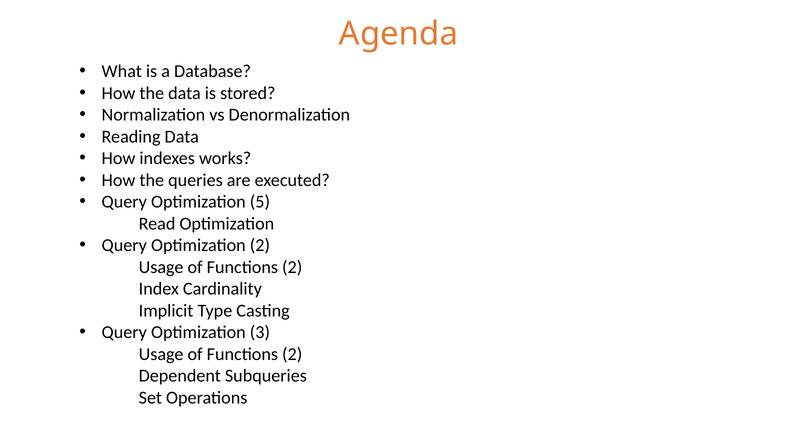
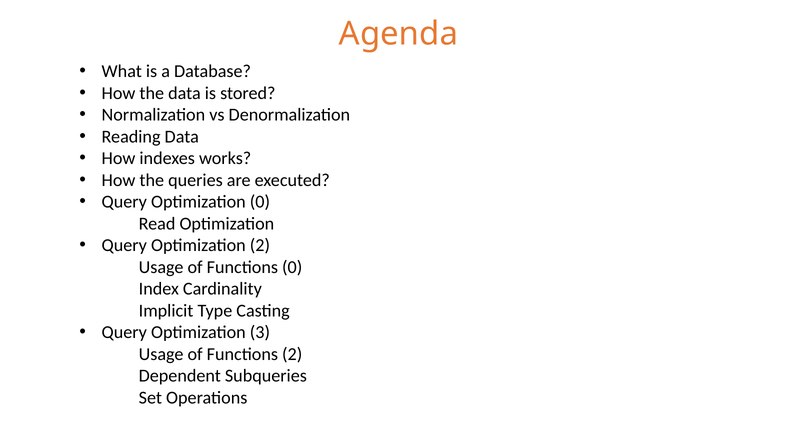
Optimization 5: 5 -> 0 (260, 202)
2: 2 -> 0 (292, 267)
